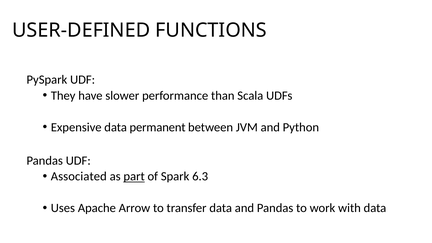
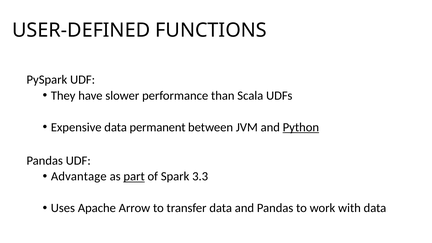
Python underline: none -> present (301, 127)
Associated: Associated -> Advantage (79, 176)
6.3: 6.3 -> 3.3 (200, 176)
